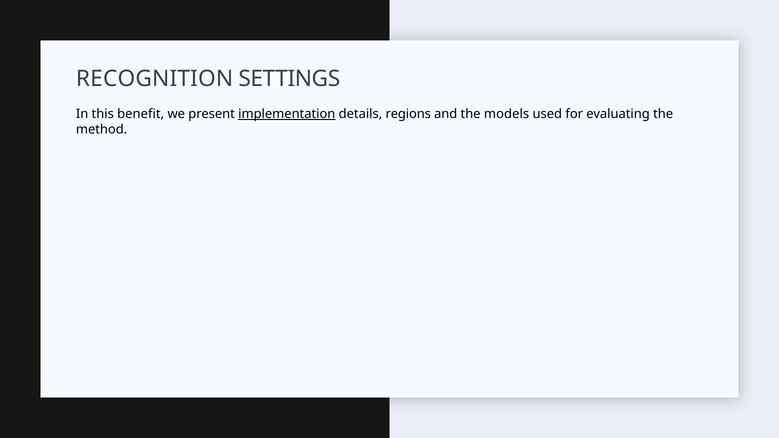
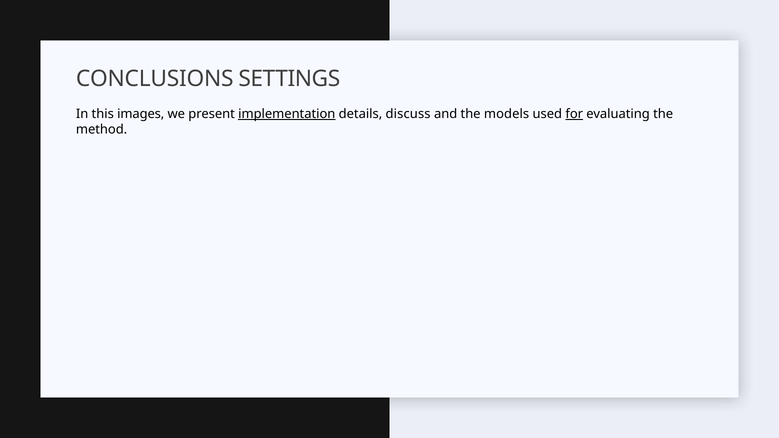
RECOGNITION: RECOGNITION -> CONCLUSIONS (155, 79)
benefit: benefit -> images (141, 114)
regions: regions -> discuss (408, 114)
for underline: none -> present (574, 114)
